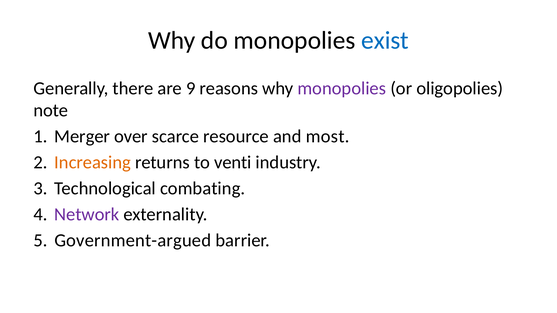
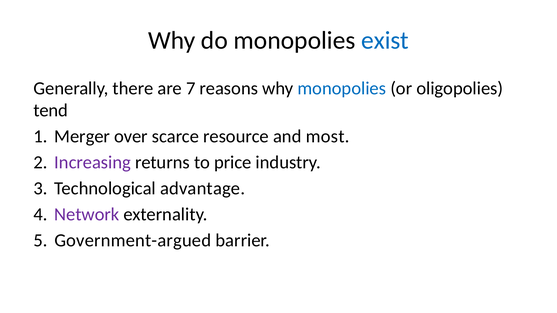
9: 9 -> 7 (191, 88)
monopolies colour: purple -> blue (342, 88)
note: note -> tend (51, 111)
Increasing colour: orange -> purple (93, 163)
venti: venti -> price (233, 163)
combating: combating -> advantage (203, 189)
